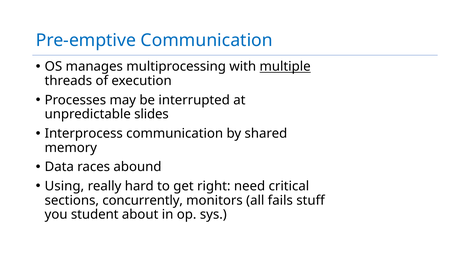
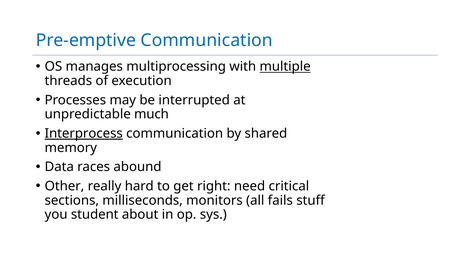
slides: slides -> much (151, 114)
Interprocess underline: none -> present (84, 134)
Using: Using -> Other (64, 186)
concurrently: concurrently -> milliseconds (143, 201)
